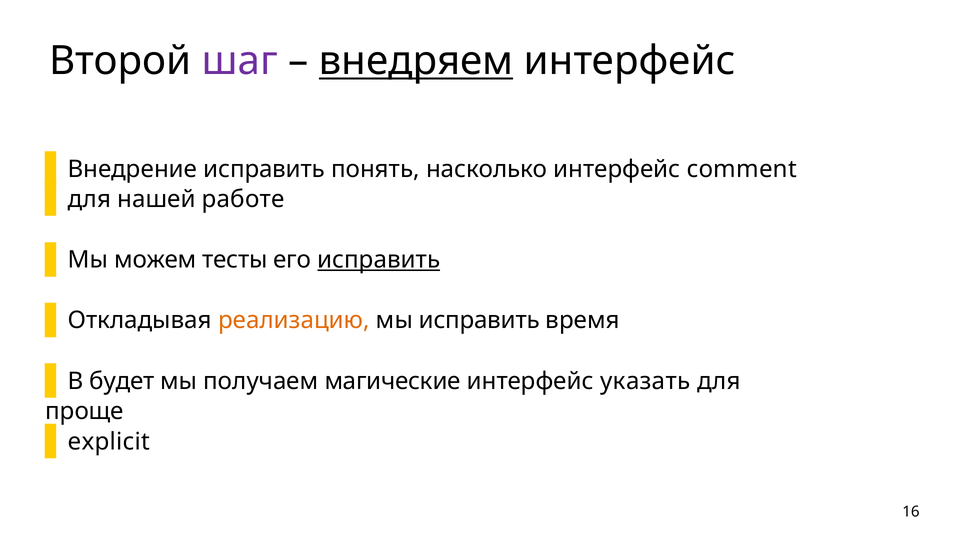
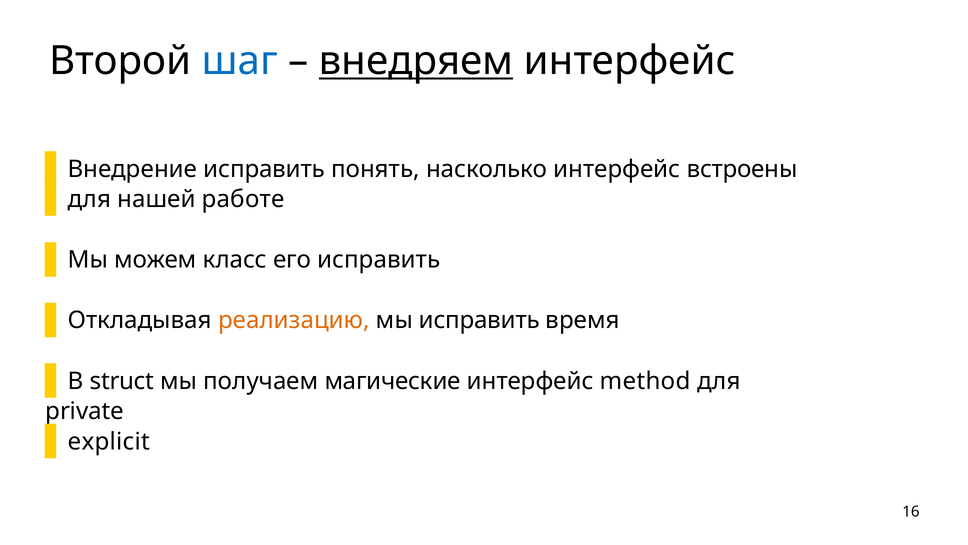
шаг colour: purple -> blue (240, 61)
comment: comment -> встроены (742, 169)
тесты: тесты -> класс (235, 260)
исправить underline: present -> none (379, 260)
будет: будет -> struct (122, 381)
указать: указать -> method (645, 381)
проще: проще -> private (85, 411)
